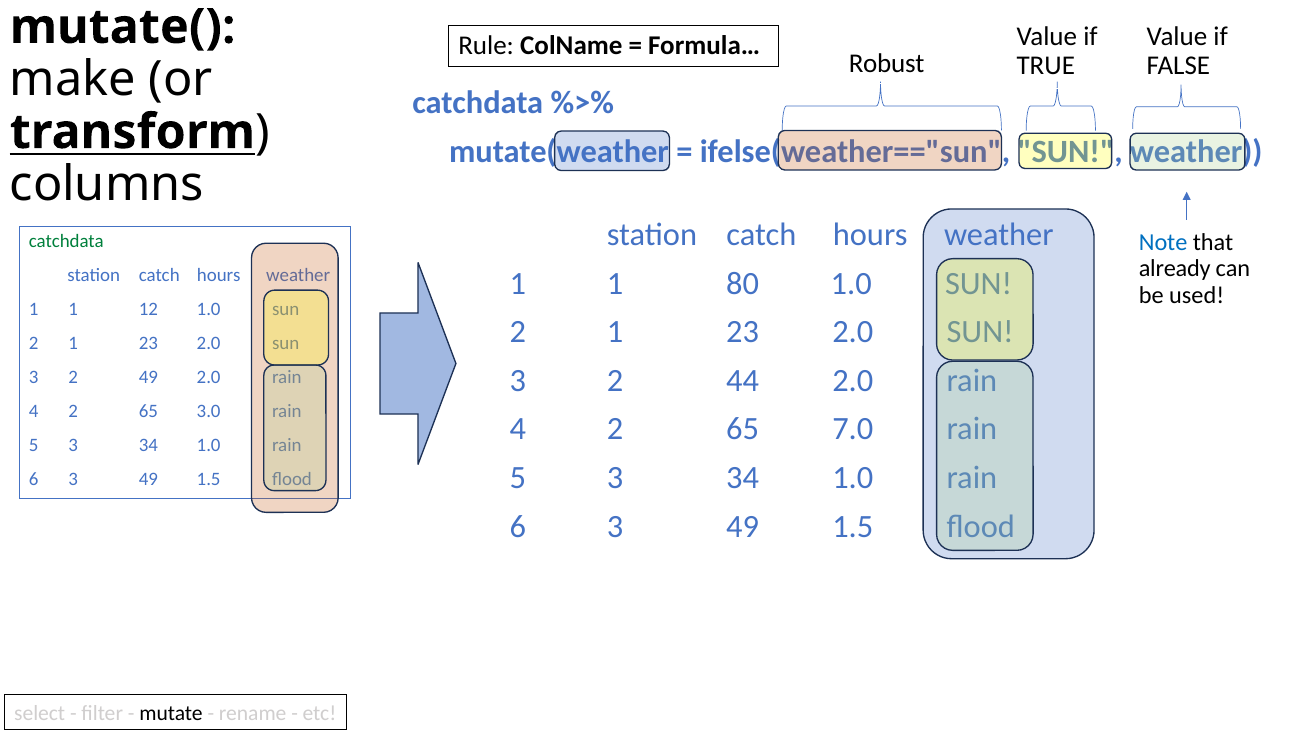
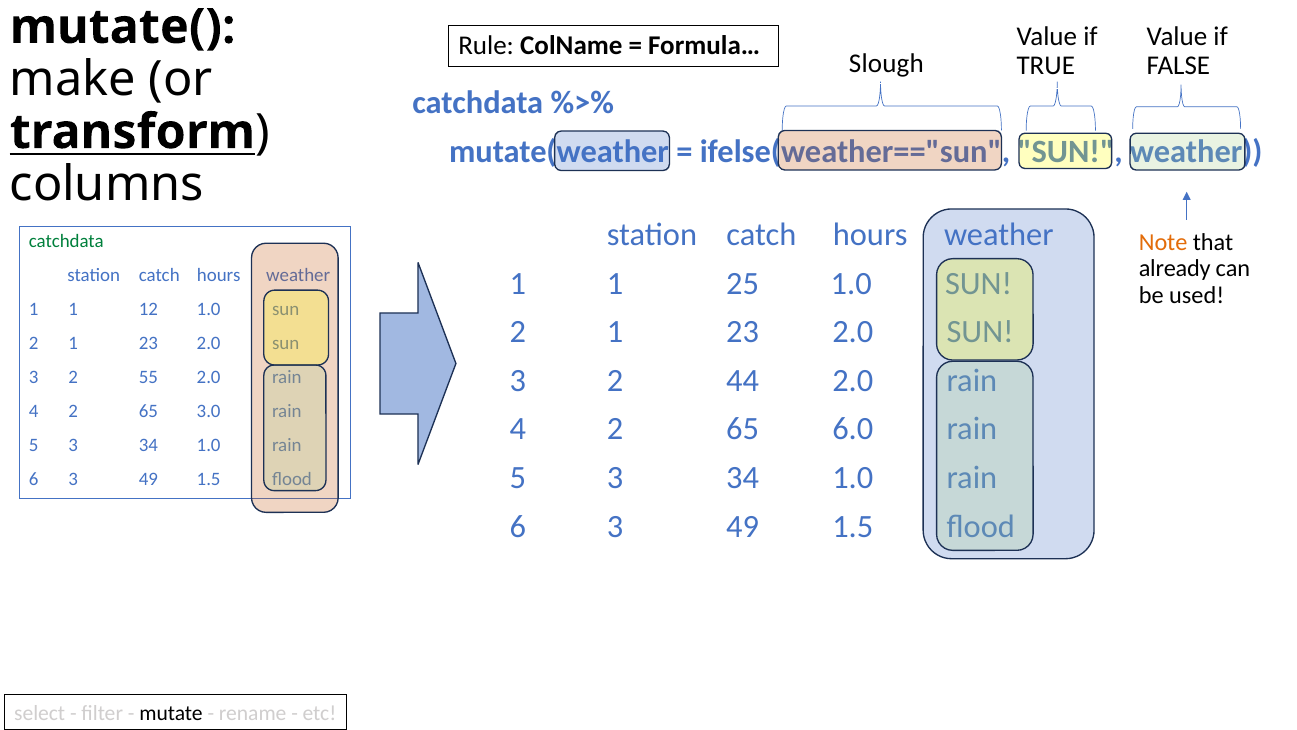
Robust: Robust -> Slough (886, 63)
Note colour: blue -> orange (1163, 243)
80: 80 -> 25 (743, 283)
2 49: 49 -> 55 (148, 377)
7.0: 7.0 -> 6.0 (853, 429)
